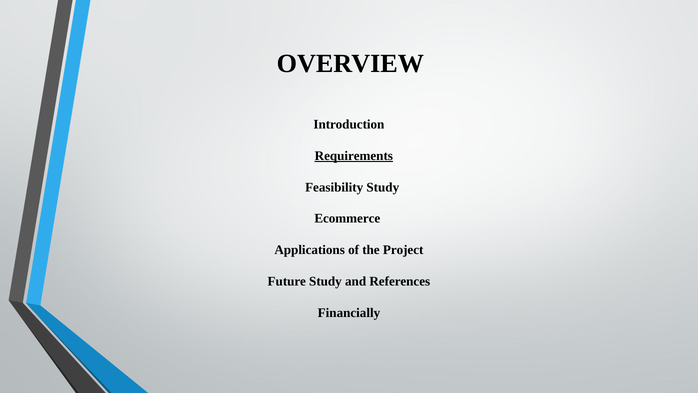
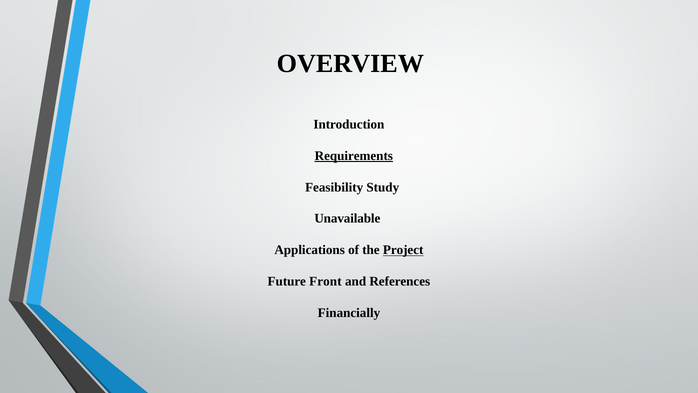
Ecommerce: Ecommerce -> Unavailable (347, 218)
Project underline: none -> present (403, 250)
Future Study: Study -> Front (325, 281)
